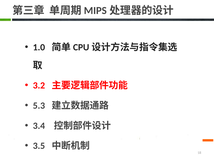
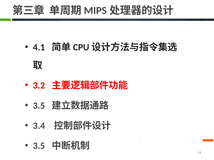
1.0: 1.0 -> 4.1 (39, 47)
5.3: 5.3 -> 3.5 (39, 106)
